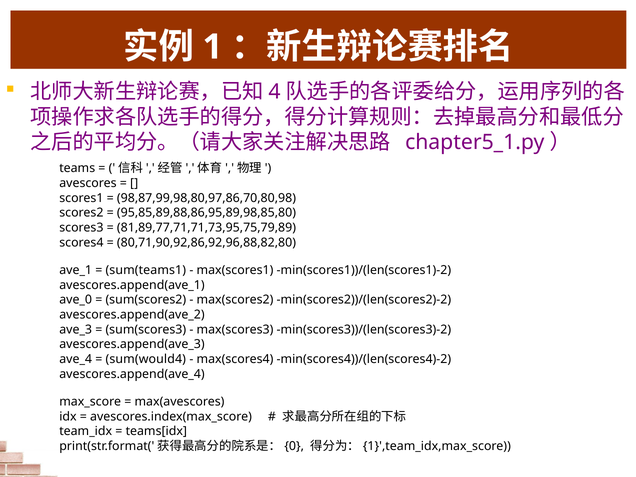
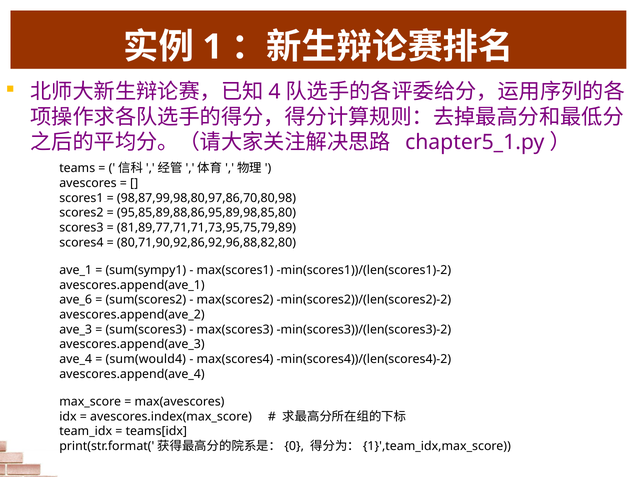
sum(teams1: sum(teams1 -> sum(sympy1 (146, 270)
ave_0: ave_0 -> ave_6 (76, 300)
